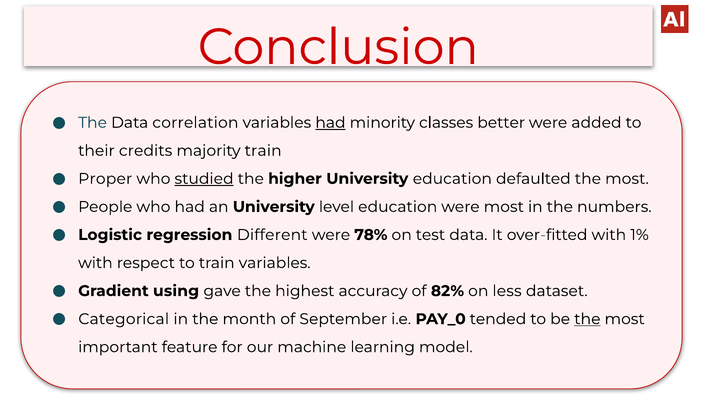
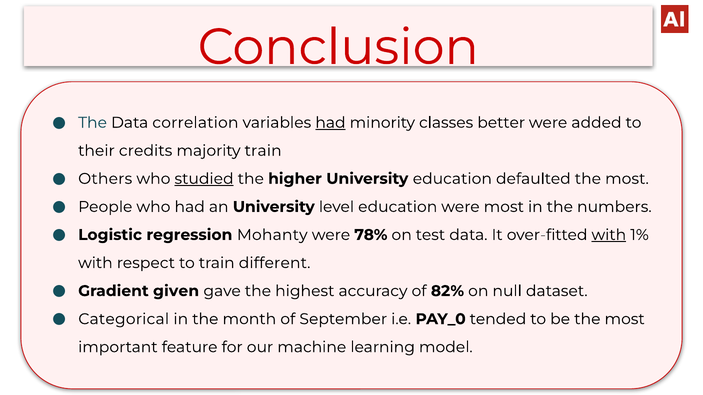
Proper: Proper -> Others (105, 179)
Different: Different -> Mohanty (272, 235)
with underline: none -> present (609, 235)
train variables: variables -> different (275, 263)
using: using -> given (176, 291)
less: less -> null (507, 291)
the underline: present -> none (587, 319)
